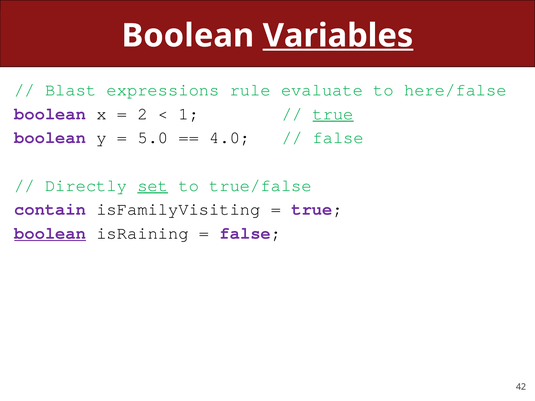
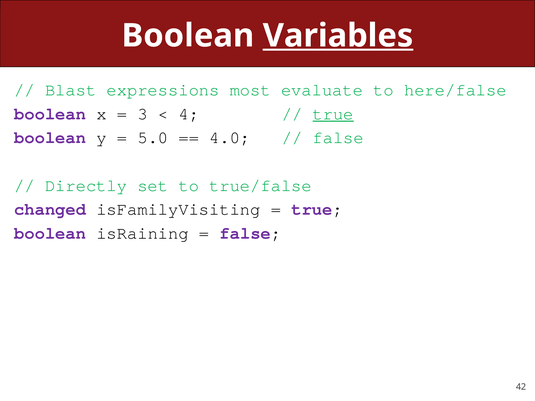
rule: rule -> most (250, 90)
2: 2 -> 3 (142, 114)
1: 1 -> 4 (189, 114)
set underline: present -> none (153, 186)
contain: contain -> changed (50, 209)
boolean underline: present -> none (50, 233)
